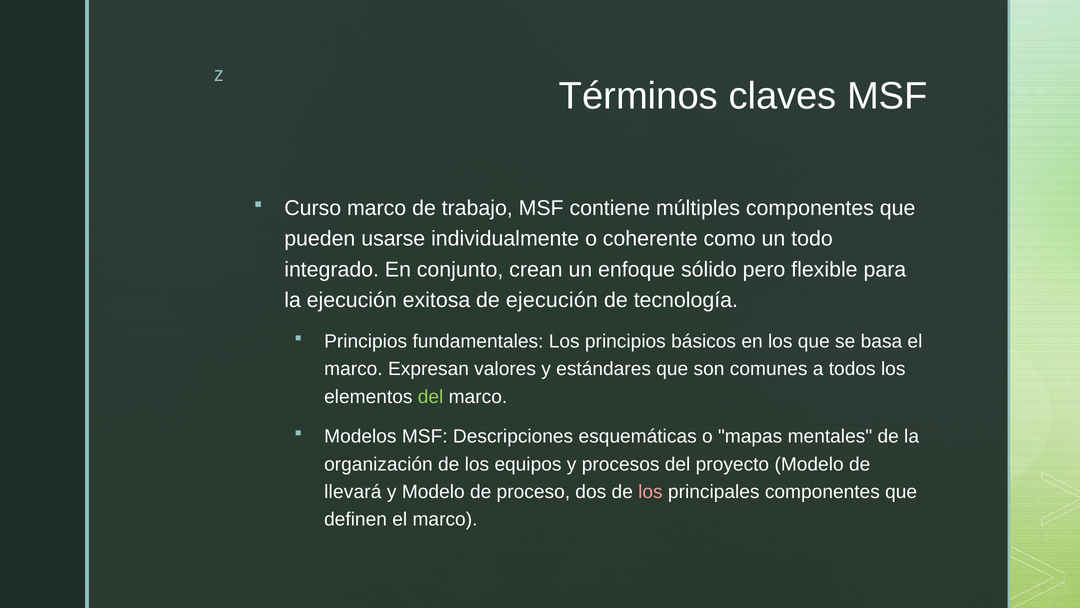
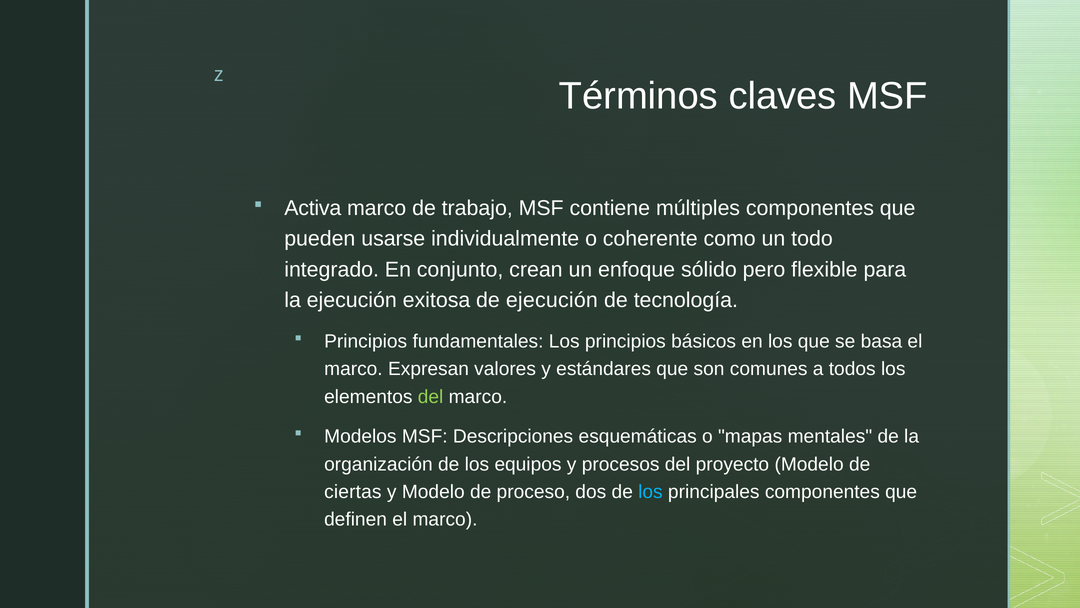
Curso: Curso -> Activa (313, 208)
llevará: llevará -> ciertas (353, 491)
los colour: pink -> light blue (650, 491)
